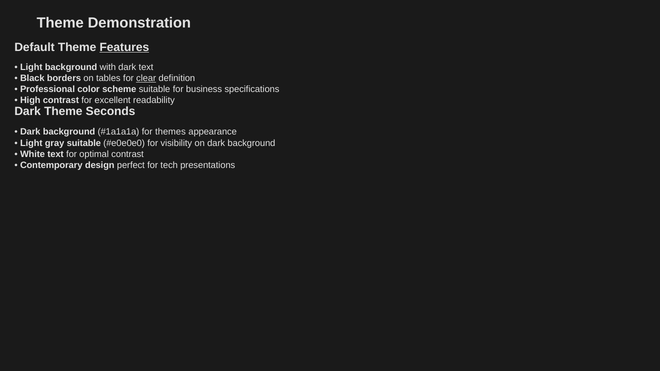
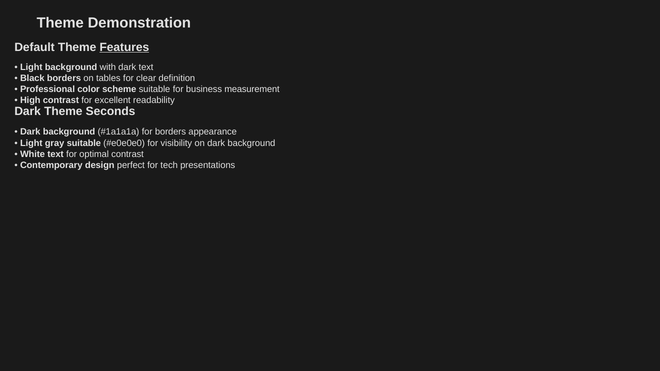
clear underline: present -> none (146, 78)
specifications: specifications -> measurement (252, 89)
for themes: themes -> borders (171, 132)
